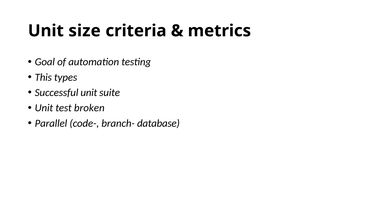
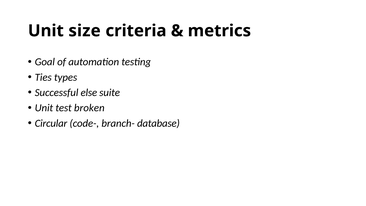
This: This -> Ties (43, 77)
Successful unit: unit -> else (89, 93)
Parallel: Parallel -> Circular (51, 123)
